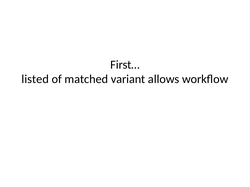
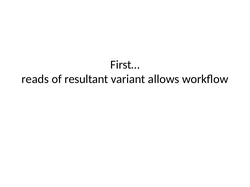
listed: listed -> reads (35, 79)
matched: matched -> resultant (86, 79)
